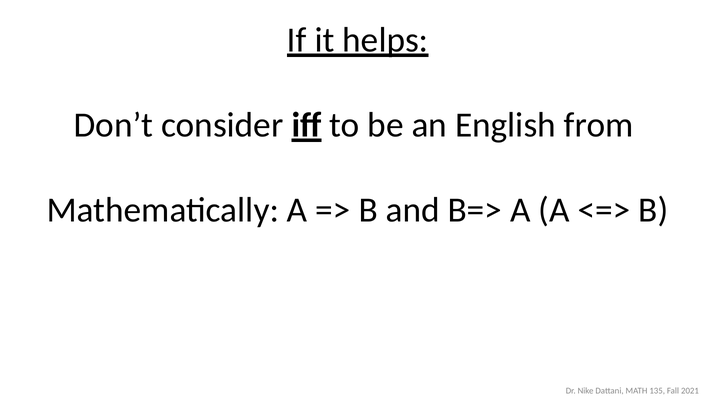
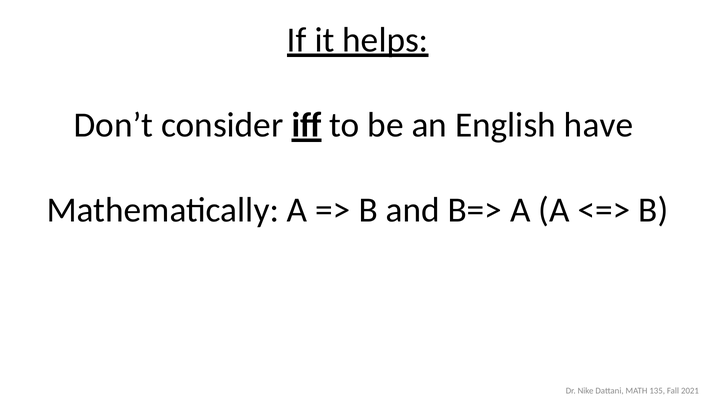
from: from -> have (599, 125)
